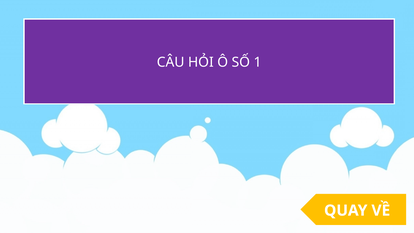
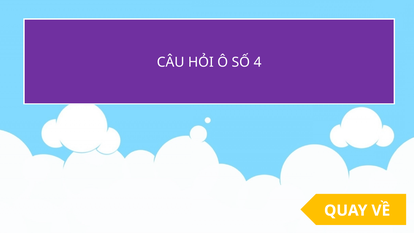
1: 1 -> 4 (258, 62)
